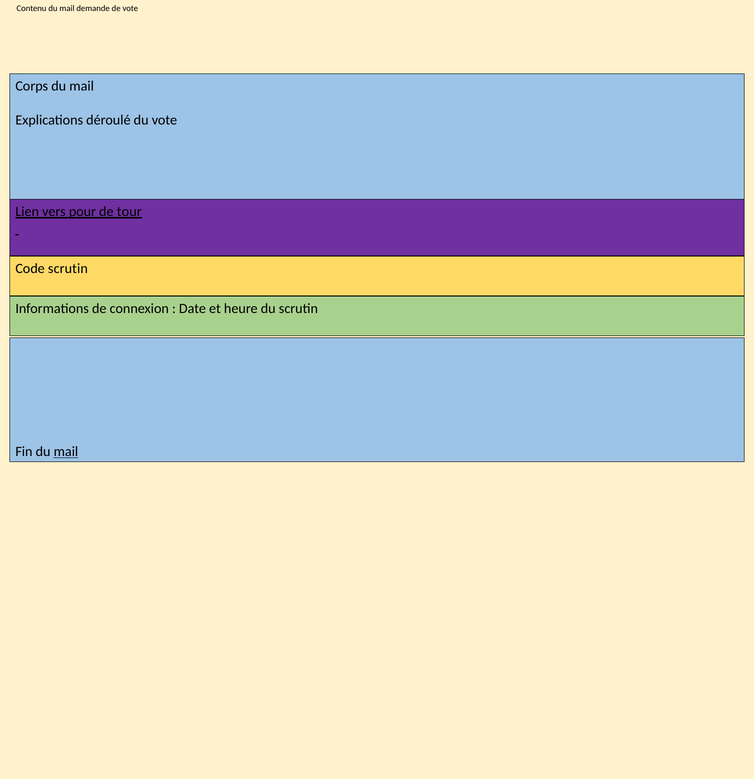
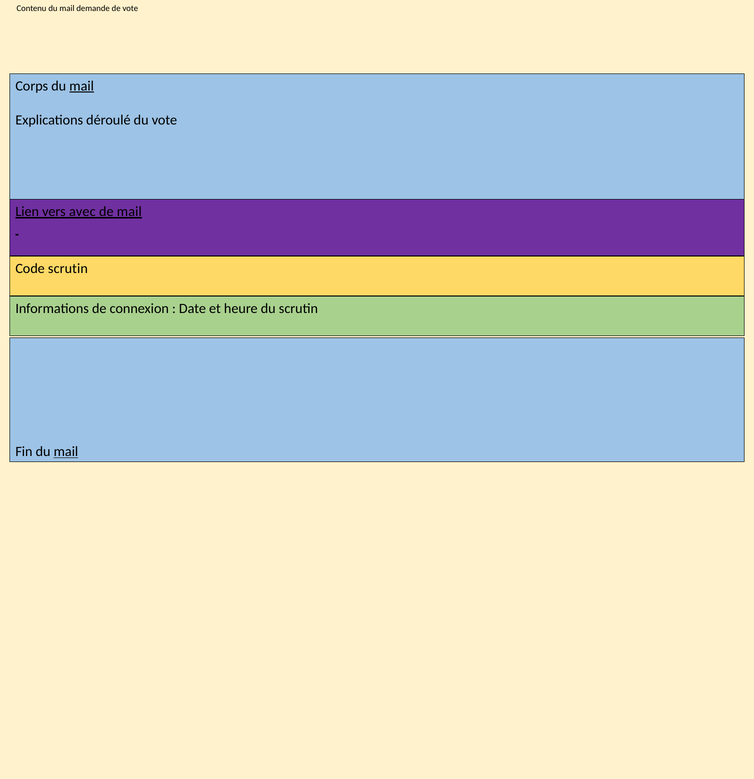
mail underline: none -> present (82, 86)
pour: pour -> avec (82, 212)
de tour: tour -> mail (129, 212)
